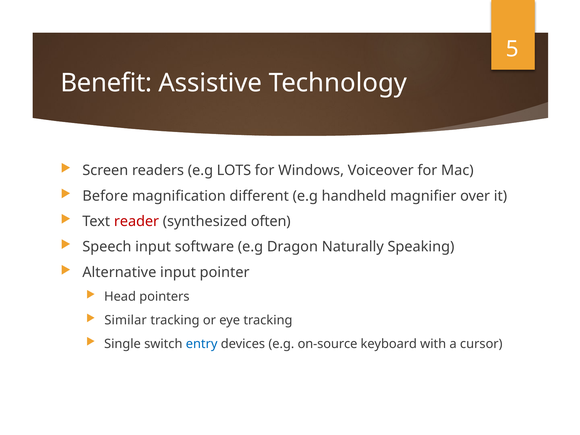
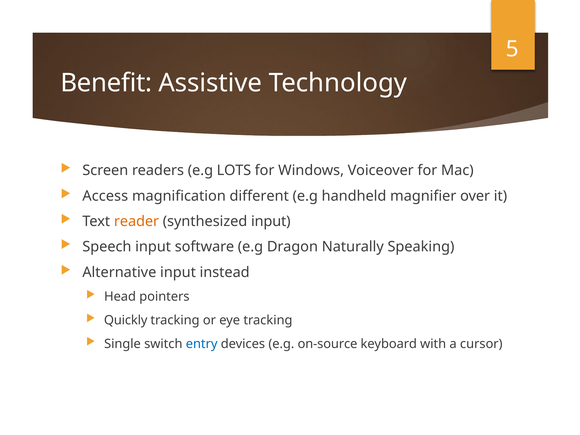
Before: Before -> Access (105, 196)
reader colour: red -> orange (137, 221)
synthesized often: often -> input (271, 221)
pointer: pointer -> instead (225, 272)
Similar: Similar -> Quickly (126, 320)
